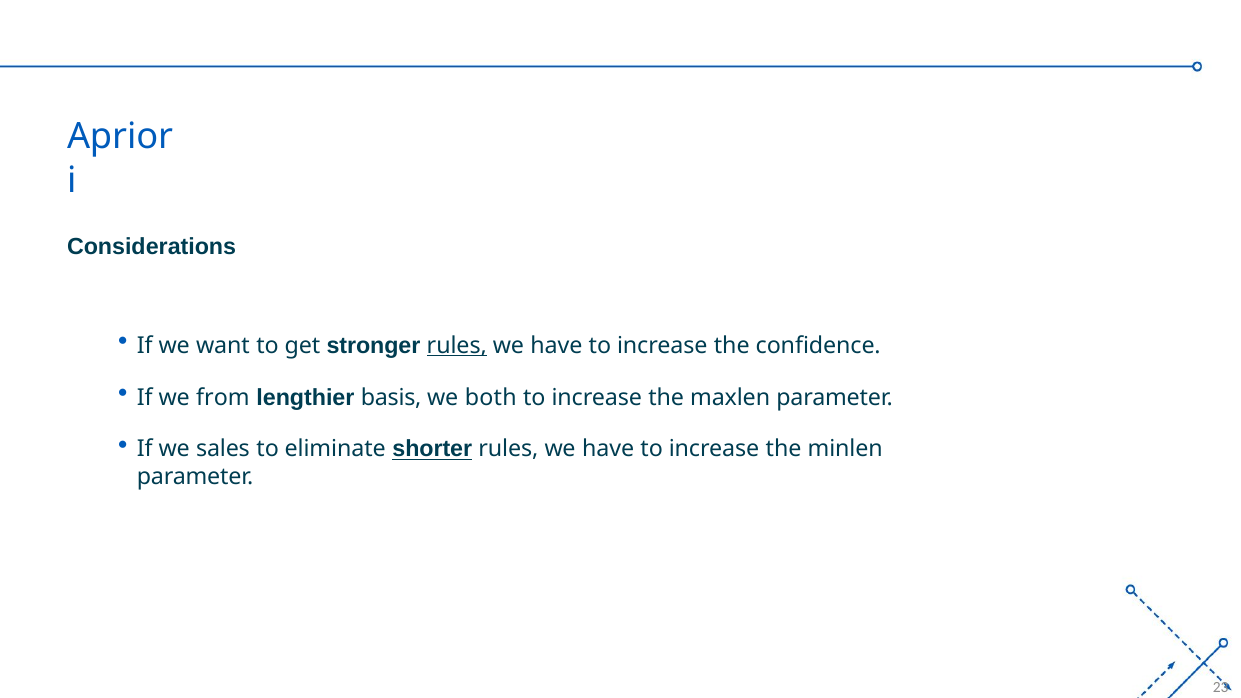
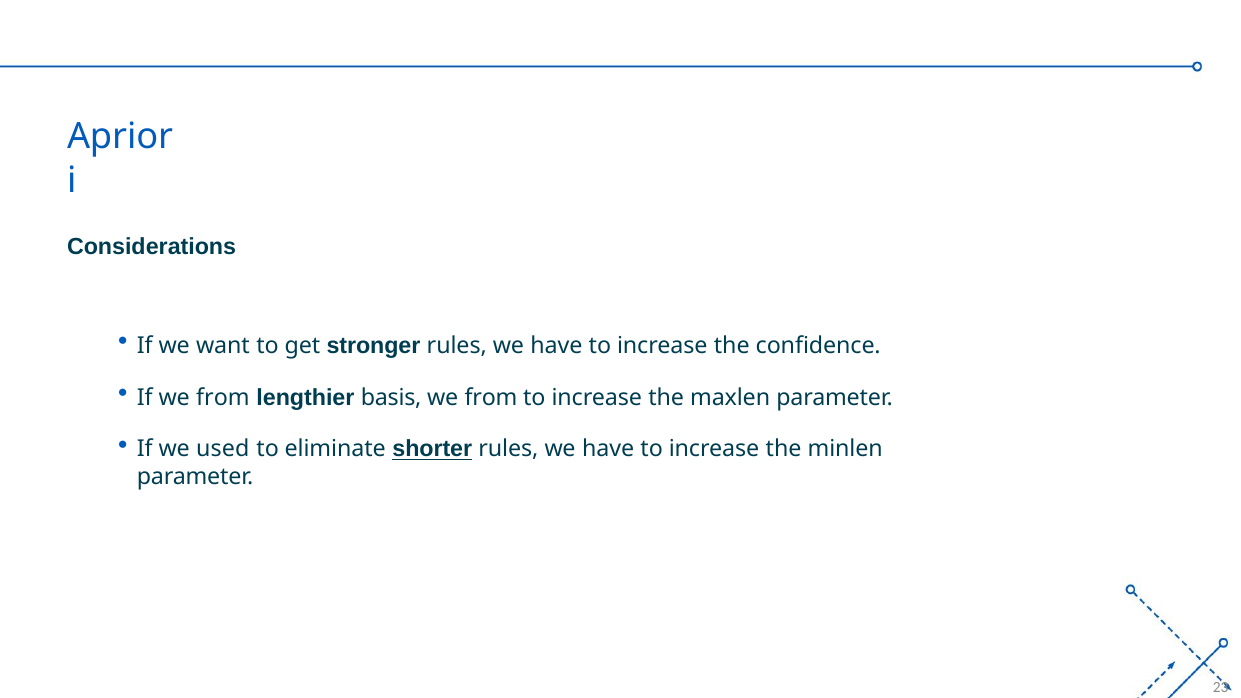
rules underline: present -> none (457, 346)
both: both -> from (491, 397)
sales: sales -> used (223, 449)
